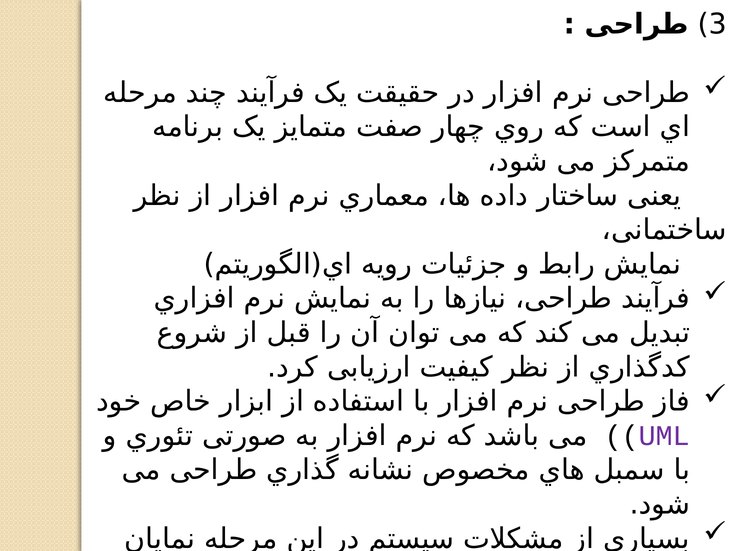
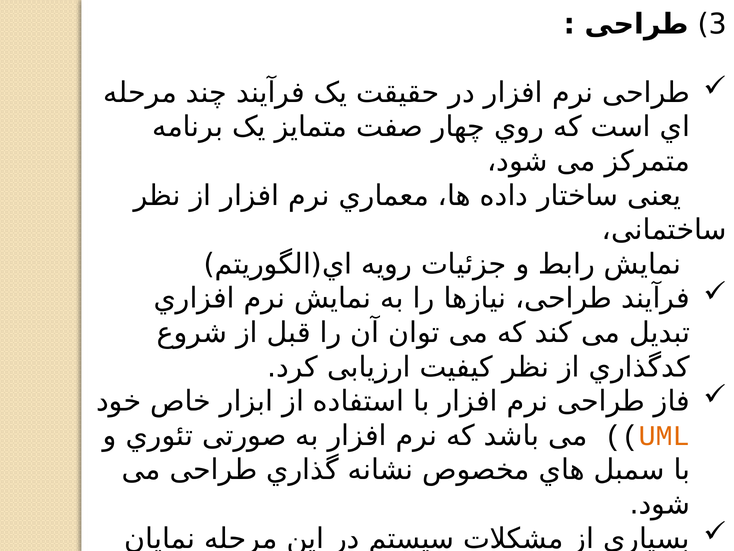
UML colour: purple -> orange (664, 435)
